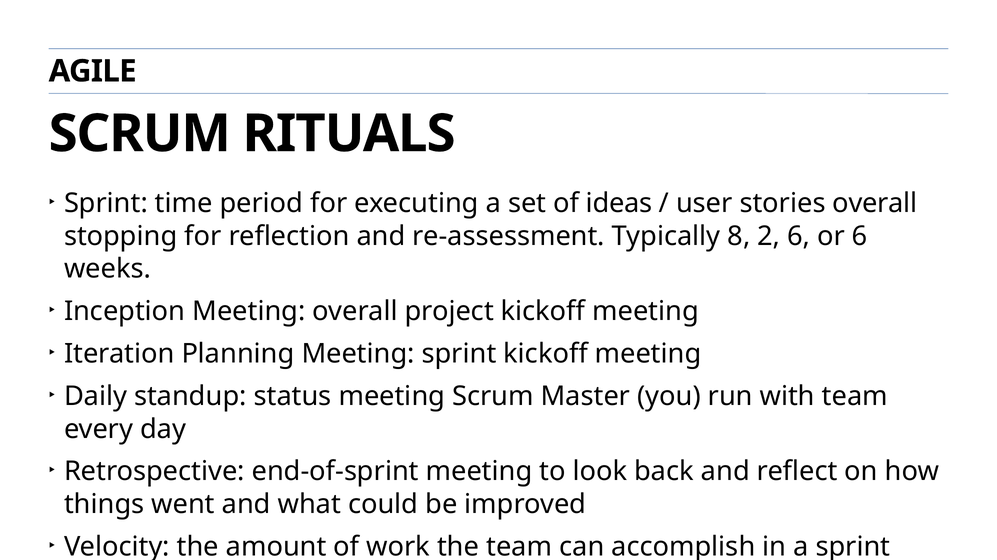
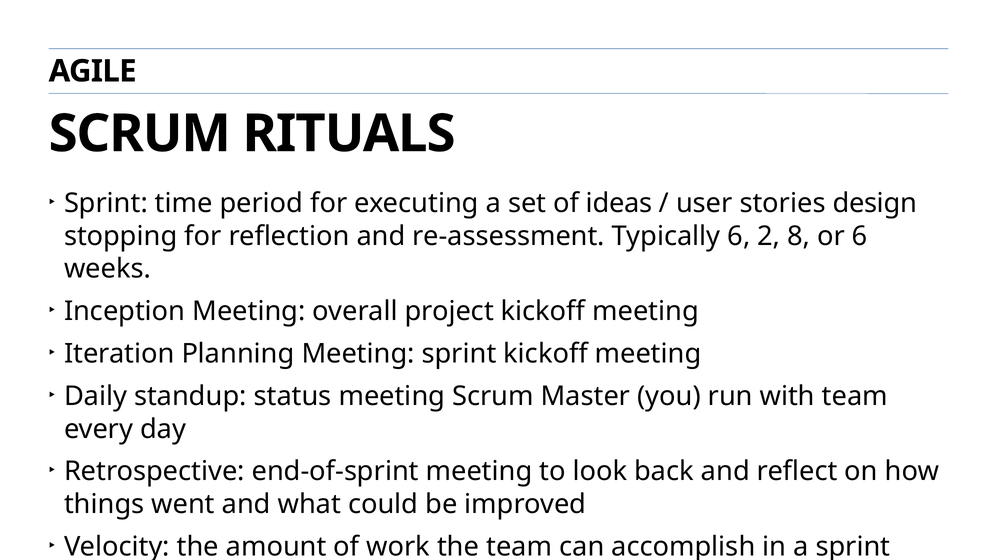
stories overall: overall -> design (875, 203)
Typically 8: 8 -> 6 (739, 236)
2 6: 6 -> 8 (799, 236)
